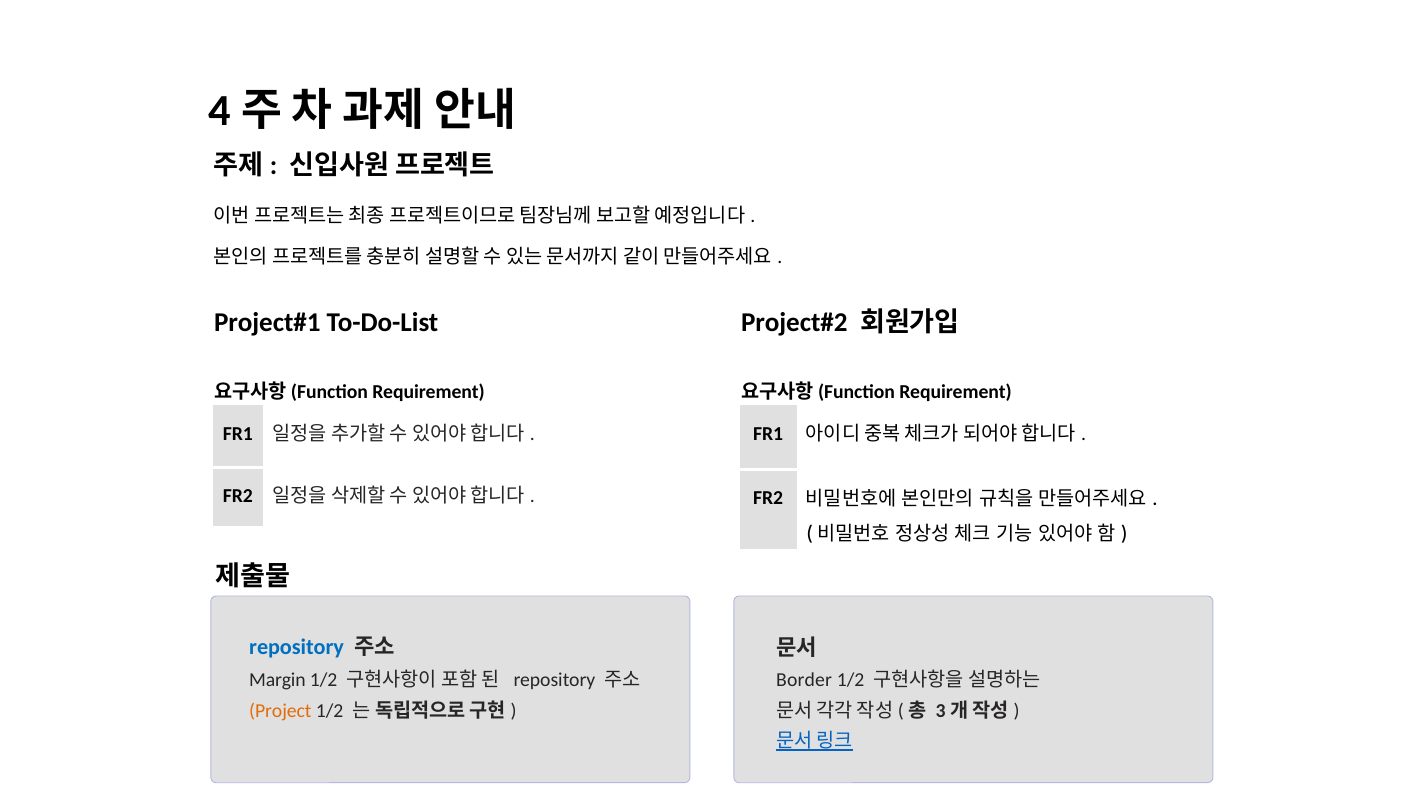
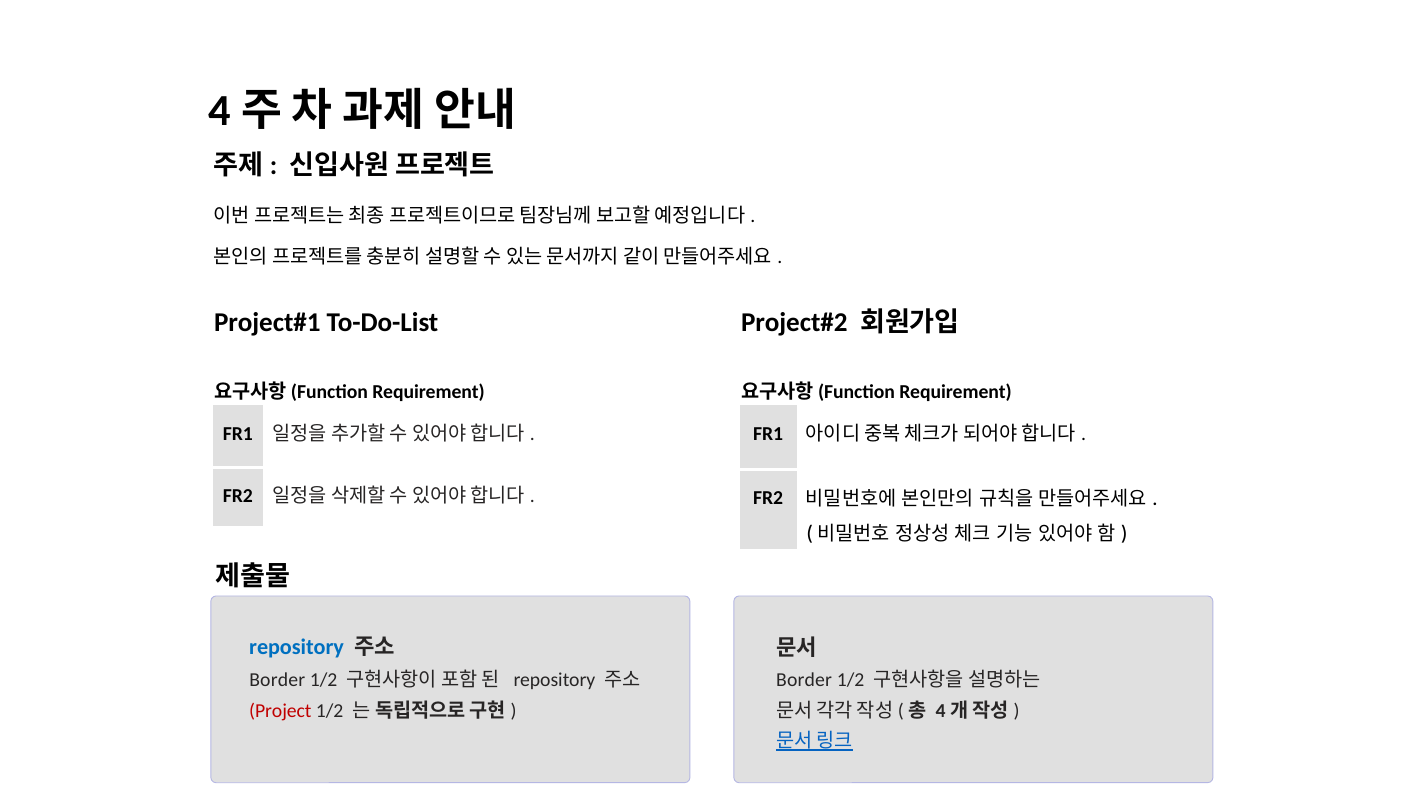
Margin: Margin -> Border (277, 680)
Project colour: orange -> red (280, 710)
3: 3 -> 4 (941, 710)
